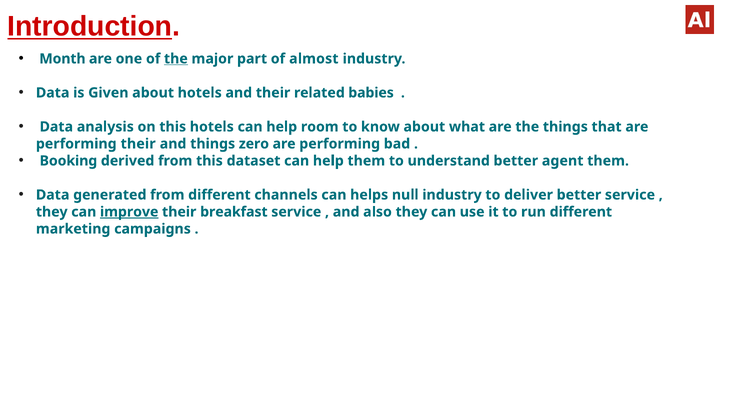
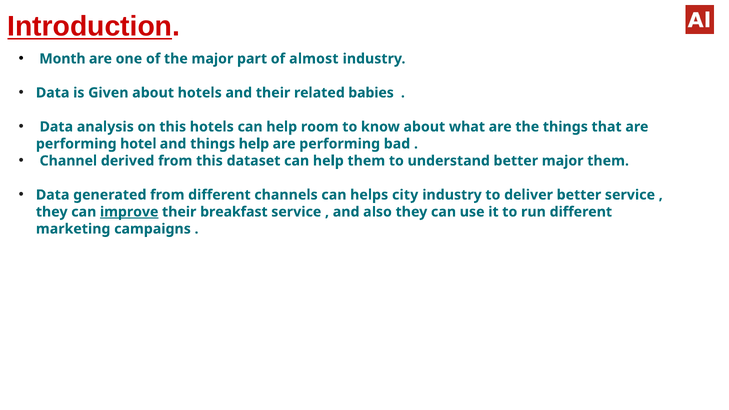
the underline: present -> none (176, 59)
performing their: their -> hotel (138, 144)
things zero: zero -> help (254, 144)
Booking: Booking -> Channel (68, 161)
better agent: agent -> major (563, 161)
null: null -> city (405, 195)
